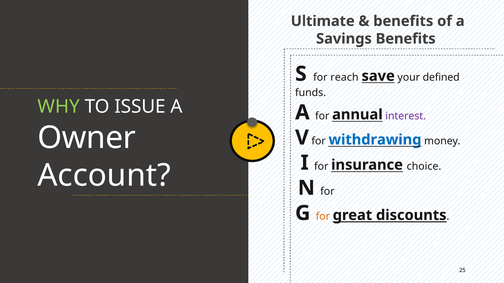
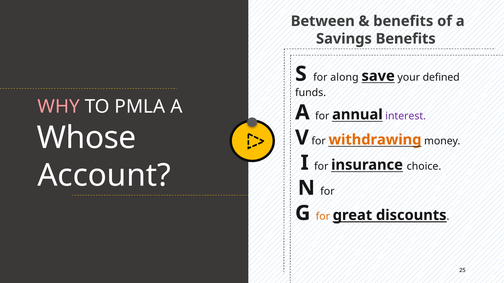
Ultimate: Ultimate -> Between (323, 21)
reach: reach -> along (344, 77)
WHY colour: light green -> pink (59, 107)
ISSUE: ISSUE -> PMLA (140, 107)
Owner: Owner -> Whose (87, 138)
withdrawing colour: blue -> orange (375, 140)
